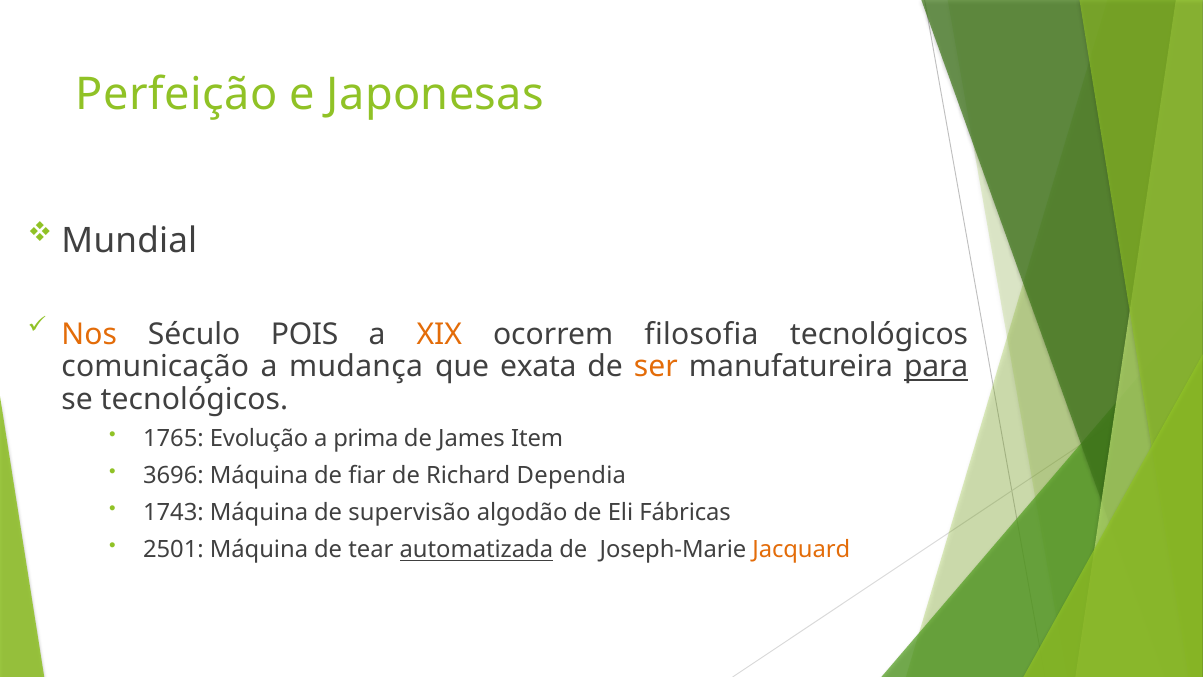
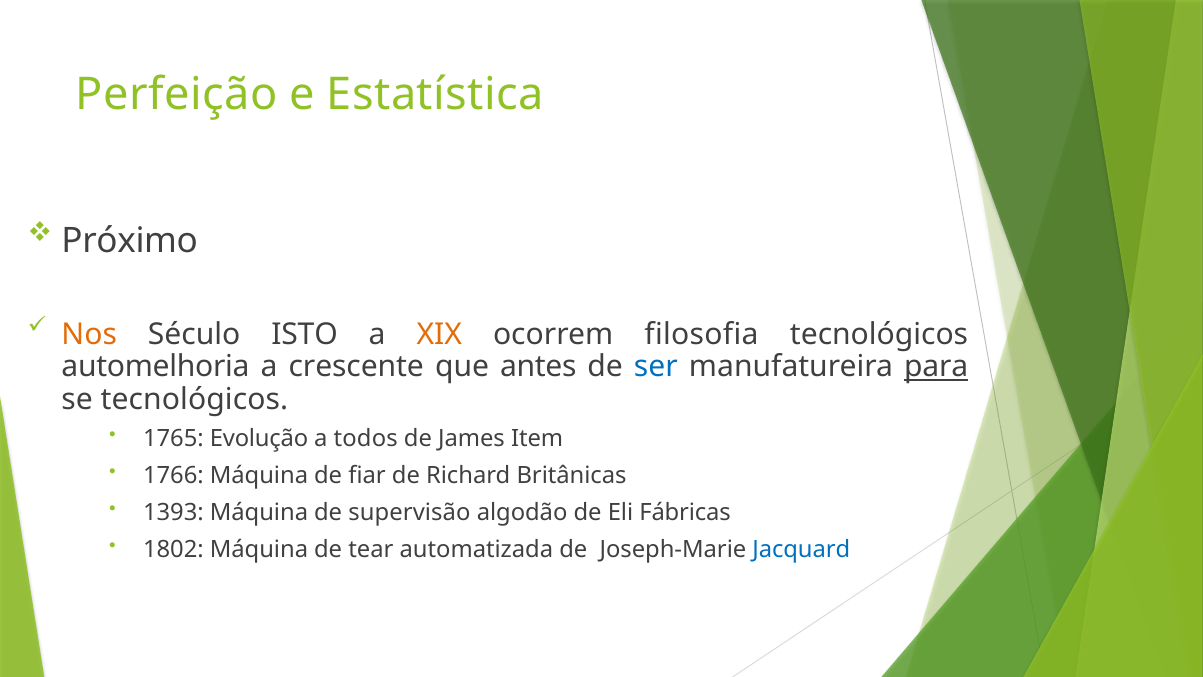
Japonesas: Japonesas -> Estatística (435, 95)
Mundial: Mundial -> Próximo (130, 241)
POIS: POIS -> ISTO (305, 334)
comunicação: comunicação -> automelhoria (156, 367)
mudança: mudança -> crescente (356, 367)
exata: exata -> antes (538, 367)
ser colour: orange -> blue (656, 367)
prima: prima -> todos (366, 439)
3696: 3696 -> 1766 (173, 476)
Dependia: Dependia -> Britânicas (572, 476)
1743: 1743 -> 1393 (173, 513)
2501: 2501 -> 1802 (173, 550)
automatizada underline: present -> none (476, 550)
Jacquard colour: orange -> blue (801, 550)
